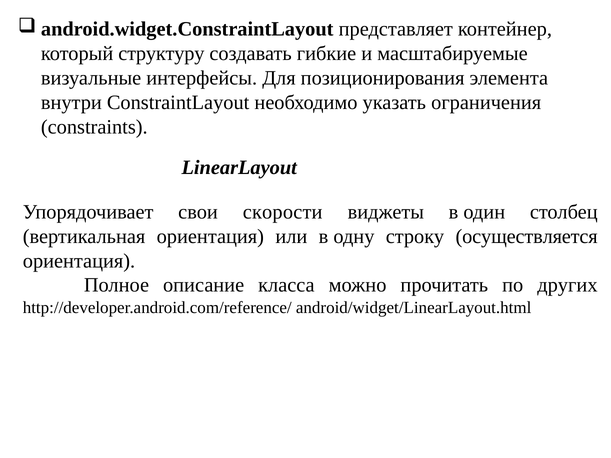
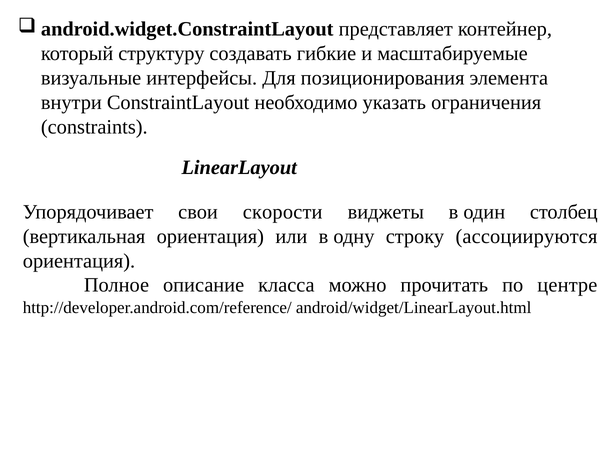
осуществляется: осуществляется -> ассоциируются (526, 237)
других: других -> центре (567, 285)
